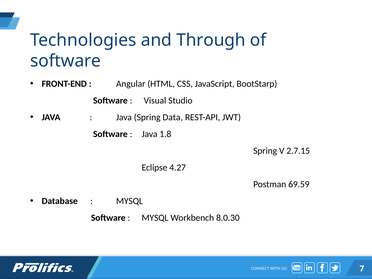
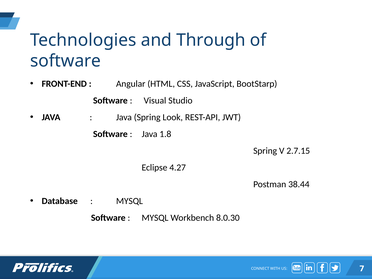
Data: Data -> Look (173, 117)
69.59: 69.59 -> 38.44 (299, 184)
